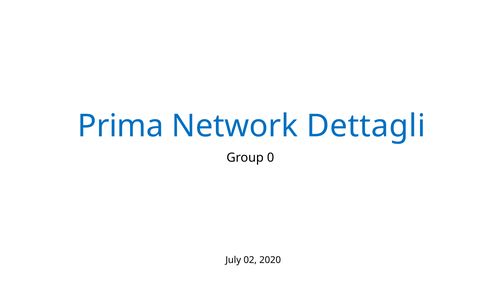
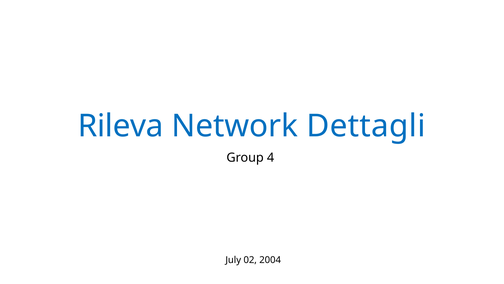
Prima: Prima -> Rileva (121, 126)
0: 0 -> 4 (271, 158)
2020: 2020 -> 2004 (270, 260)
